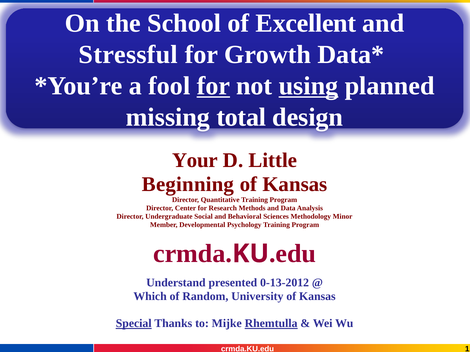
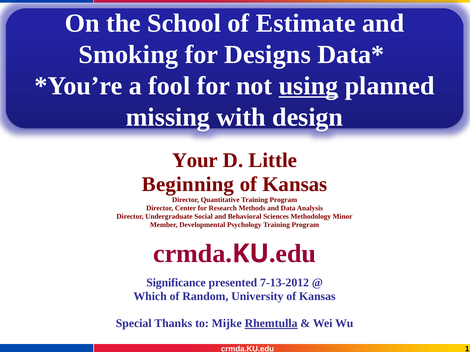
Excellent: Excellent -> Estimate (306, 23)
Stressful: Stressful -> Smoking (128, 55)
Growth: Growth -> Designs (267, 55)
for underline: present -> none (213, 86)
total: total -> with (241, 117)
Understand: Understand -> Significance (176, 283)
0-13-2012: 0-13-2012 -> 7-13-2012 (285, 283)
Special underline: present -> none (134, 324)
